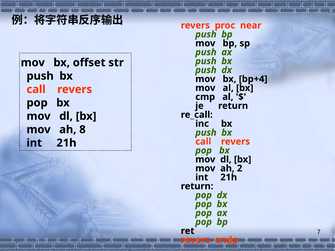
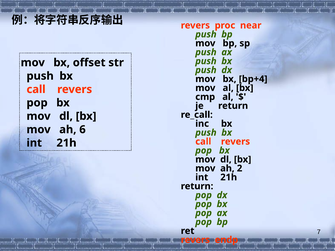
8: 8 -> 6 (82, 130)
